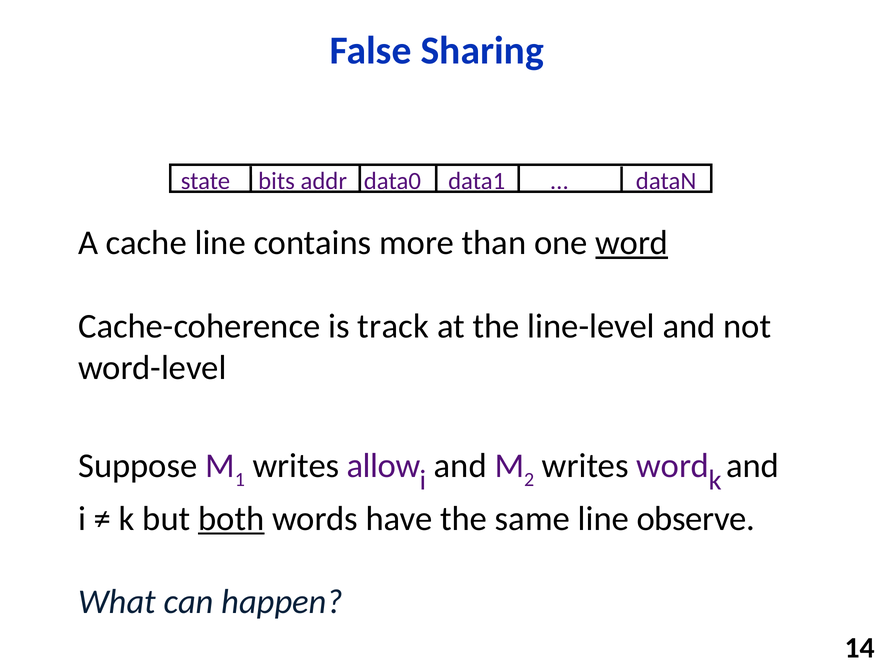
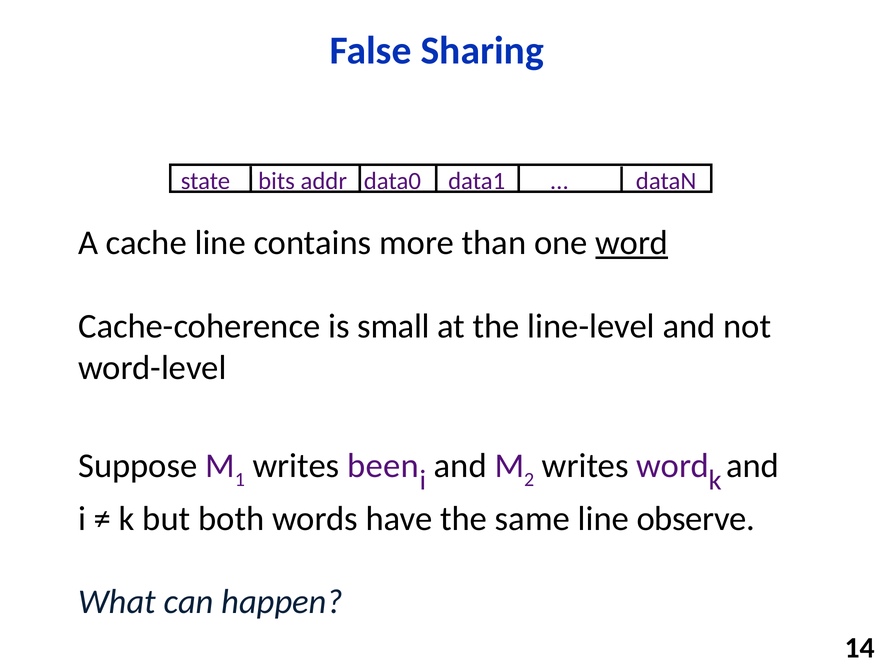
track: track -> small (394, 326)
allow: allow -> been (383, 465)
both underline: present -> none (231, 518)
